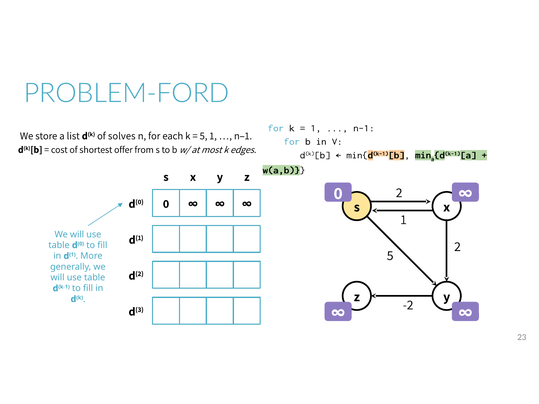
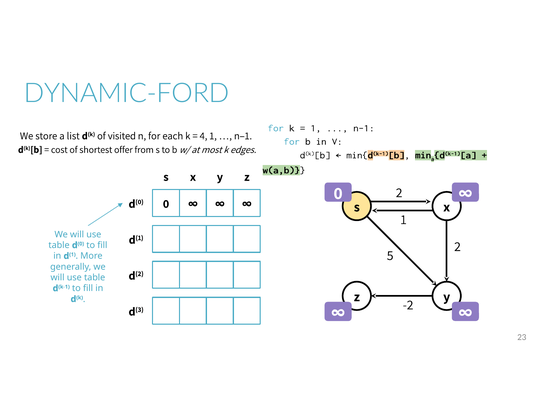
PROBLEM-FORD: PROBLEM-FORD -> DYNAMIC-FORD (127, 93)
solves: solves -> visited (122, 136)
5: 5 -> 4 (203, 136)
